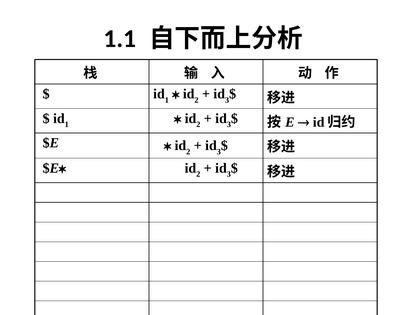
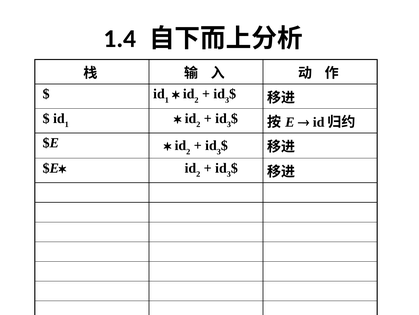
1.1: 1.1 -> 1.4 (120, 38)
